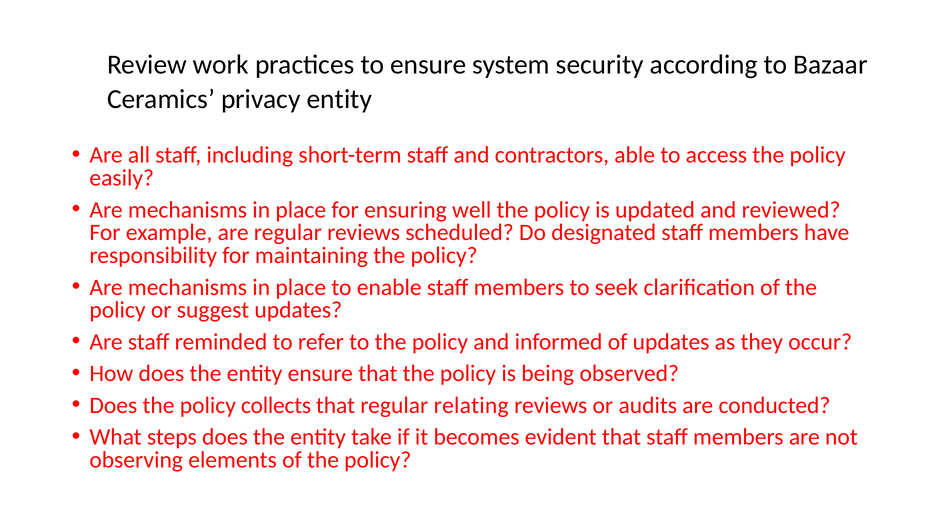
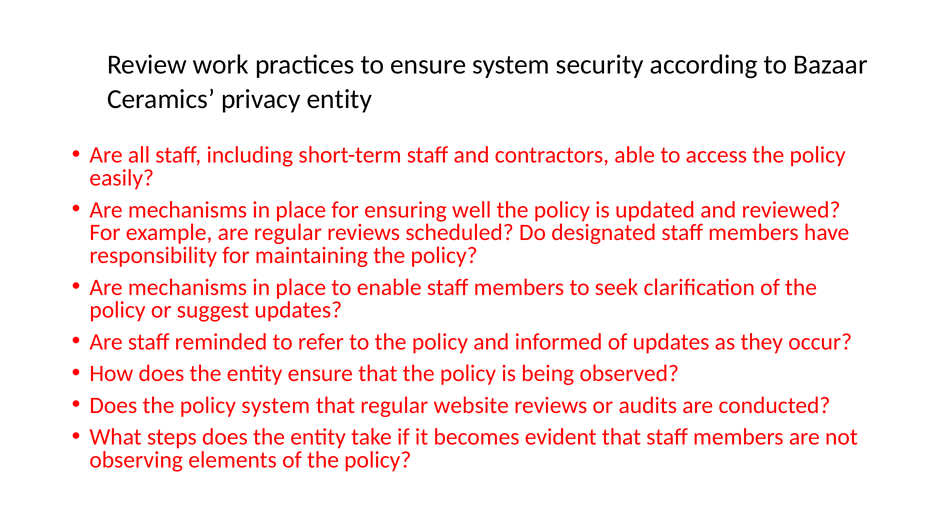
policy collects: collects -> system (276, 405)
relating: relating -> website (471, 405)
